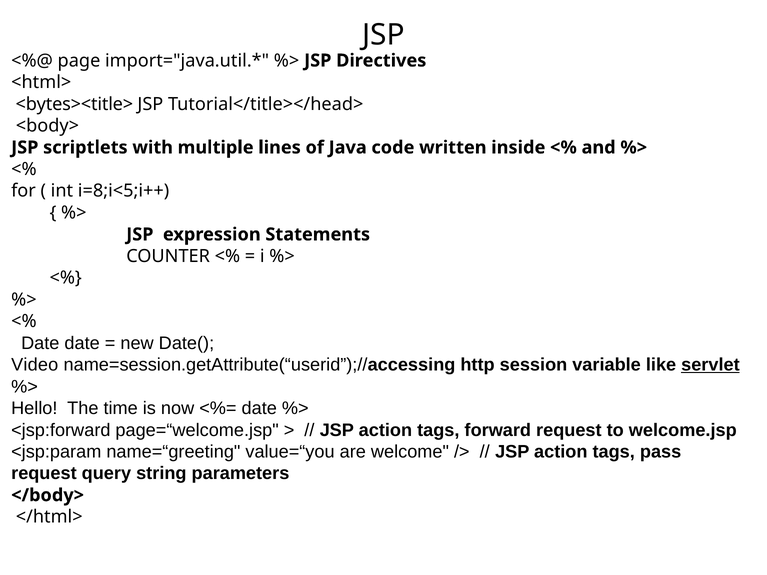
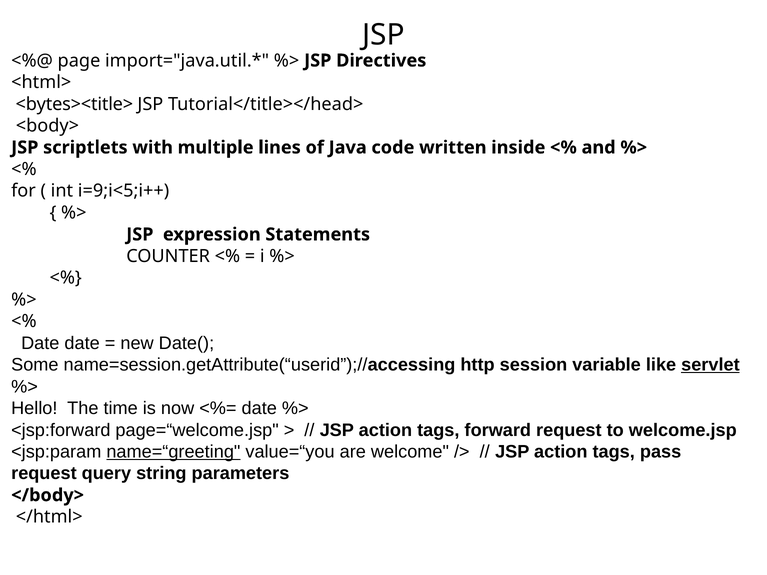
i=8;i<5;i++: i=8;i<5;i++ -> i=9;i<5;i++ (124, 191)
Video: Video -> Some (35, 365)
name=“greeting underline: none -> present (173, 452)
